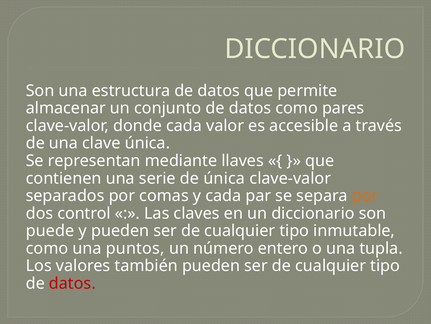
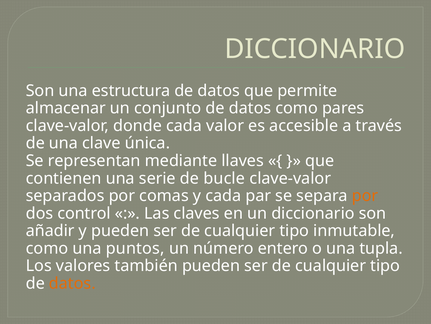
de única: única -> bucle (224, 178)
puede: puede -> añadir (50, 230)
datos colour: red -> orange (72, 283)
